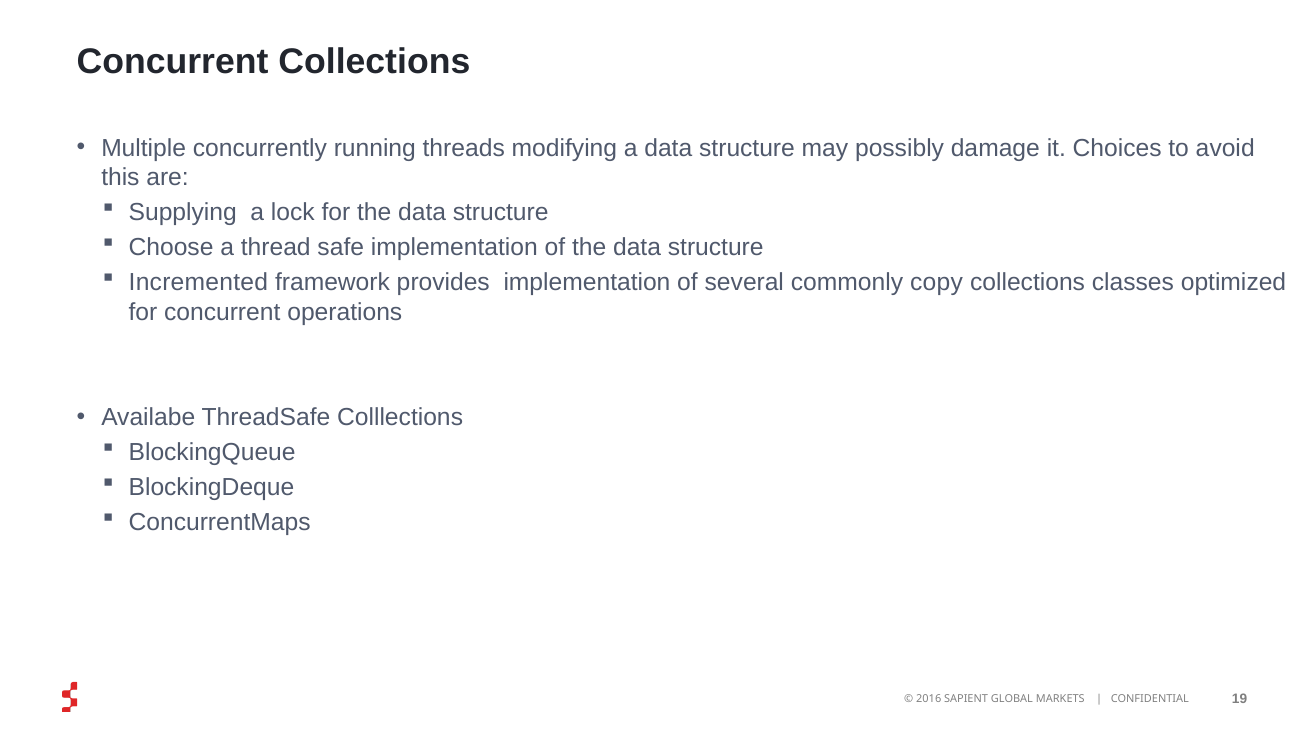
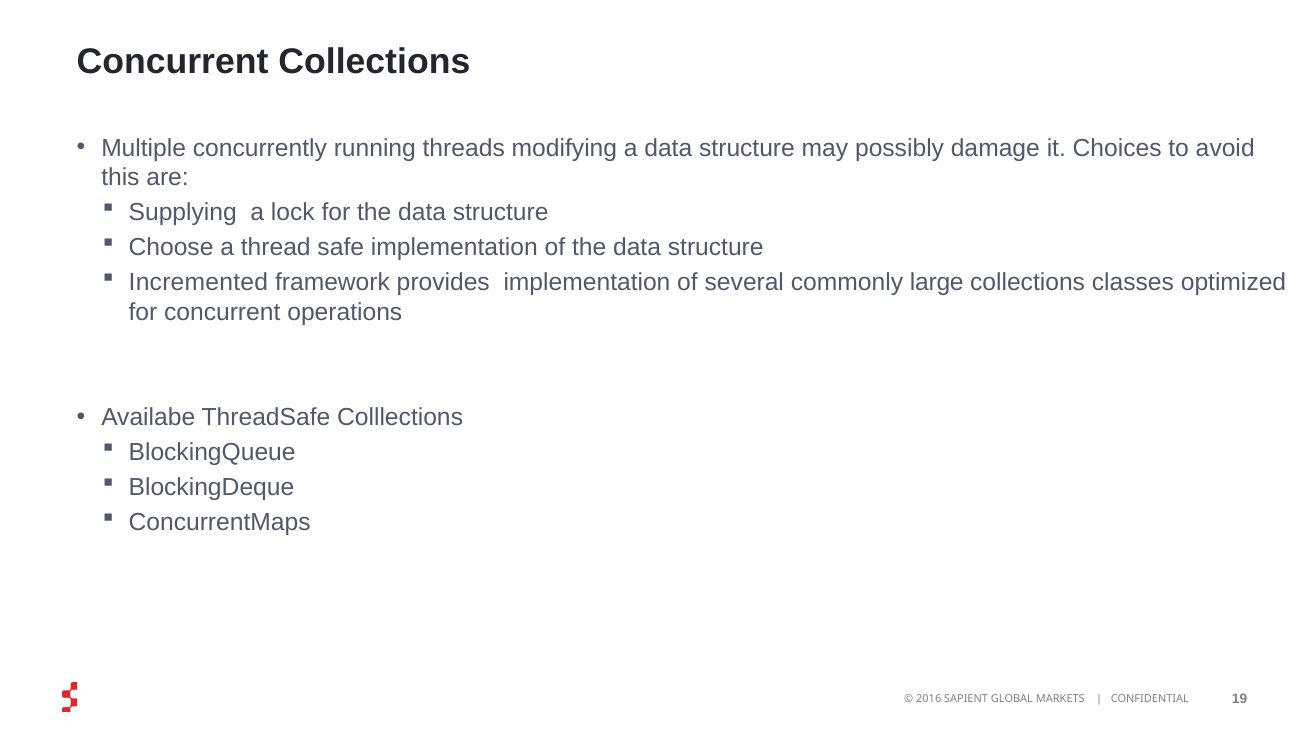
copy: copy -> large (937, 283)
